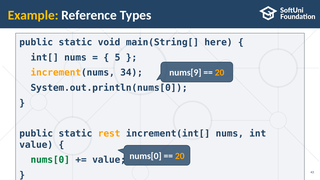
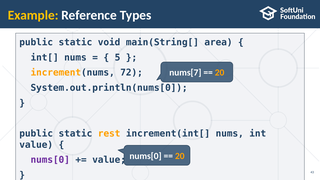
here: here -> area (218, 42)
34: 34 -> 72 (132, 73)
nums[9: nums[9 -> nums[7 (185, 73)
nums[0 colour: green -> purple (50, 160)
